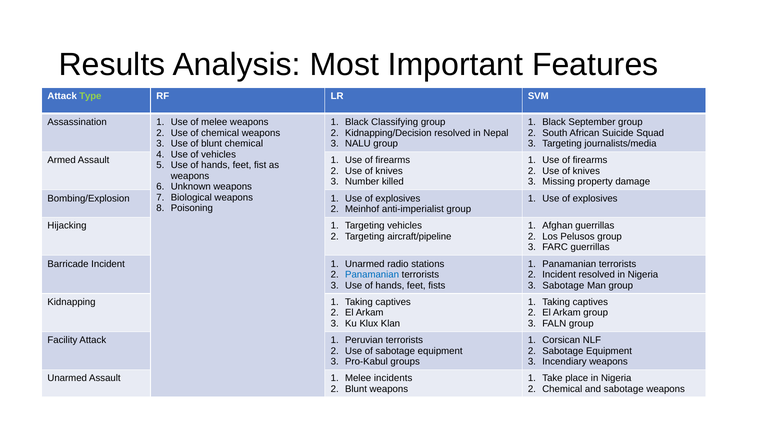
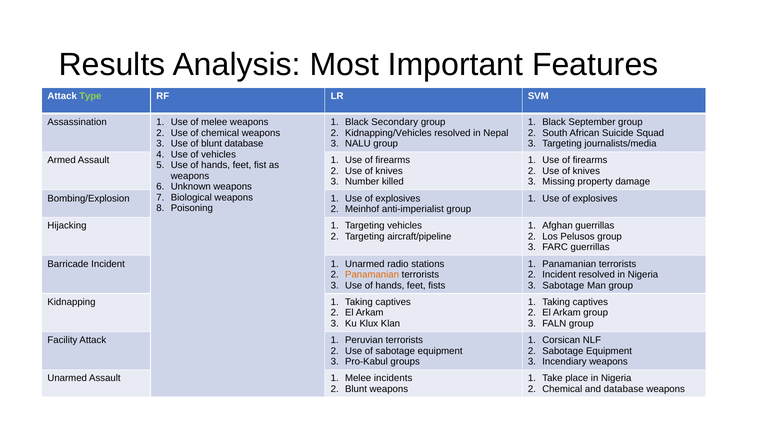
Classifying: Classifying -> Secondary (395, 122)
Kidnapping/Decision: Kidnapping/Decision -> Kidnapping/Vehicles (388, 133)
blunt chemical: chemical -> database (244, 144)
Panamanian colour: blue -> orange (372, 275)
and sabotage: sabotage -> database (624, 389)
